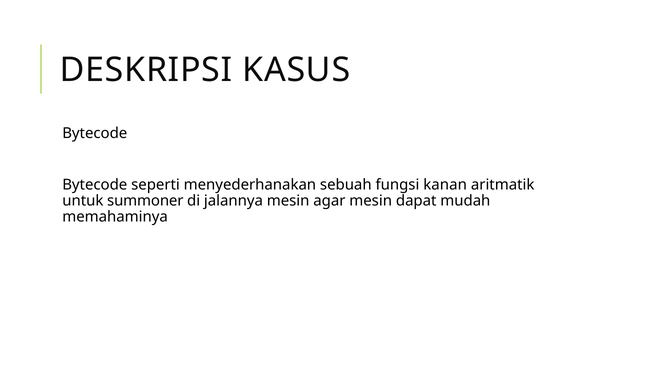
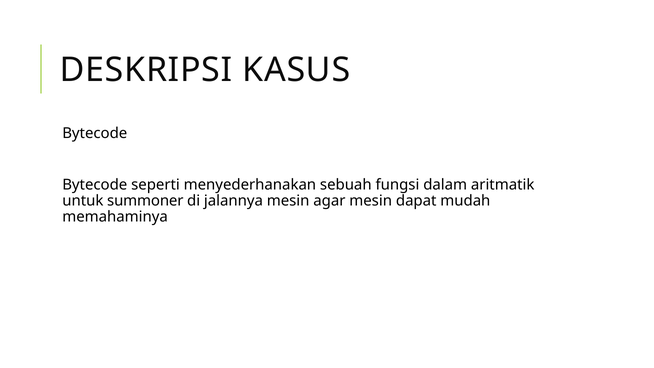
kanan: kanan -> dalam (445, 184)
